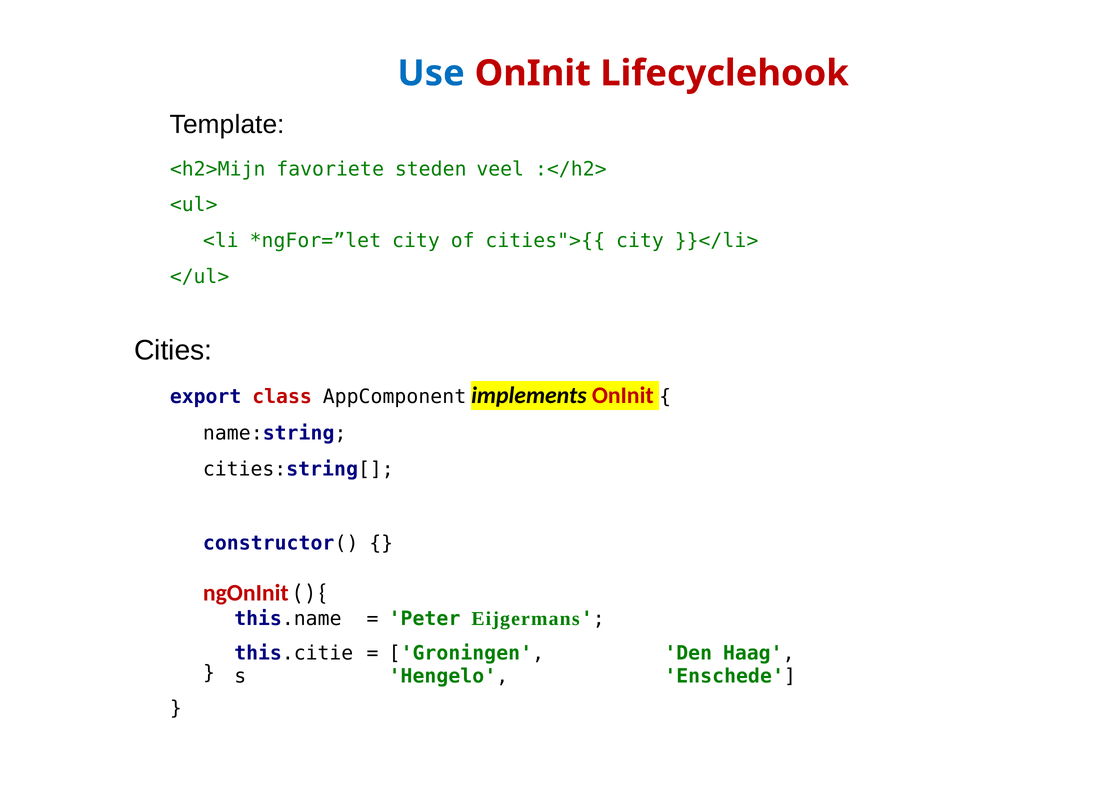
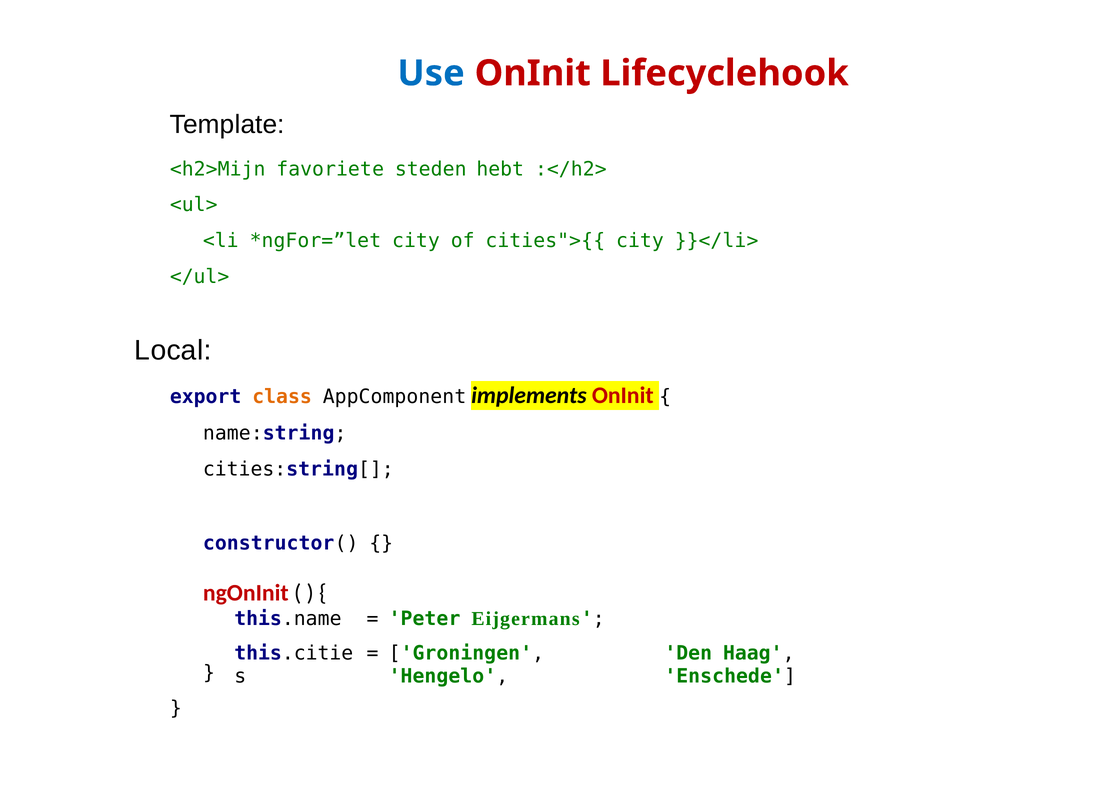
veel: veel -> hebt (500, 169)
Cities: Cities -> Local (173, 350)
class colour: red -> orange (282, 397)
